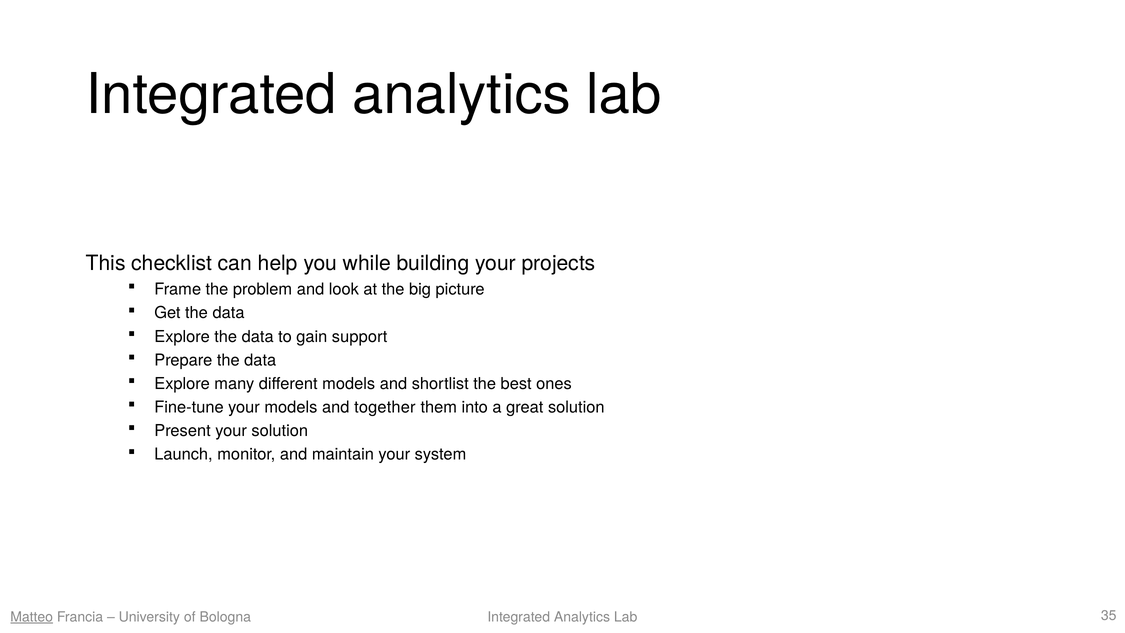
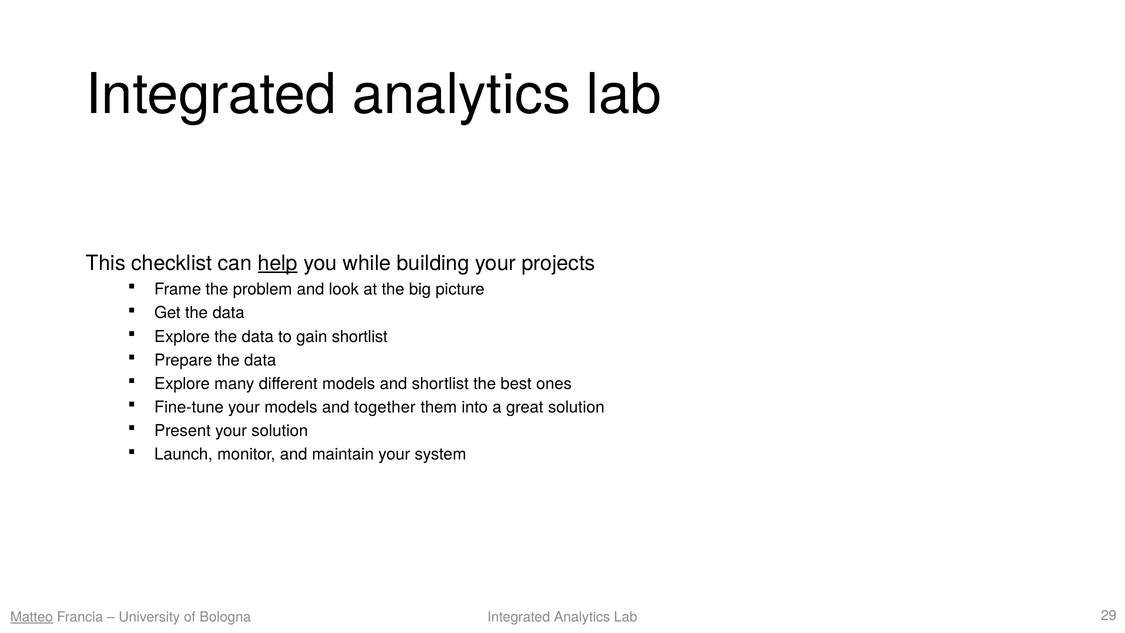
help underline: none -> present (278, 263)
gain support: support -> shortlist (360, 336)
35: 35 -> 29 (1109, 615)
